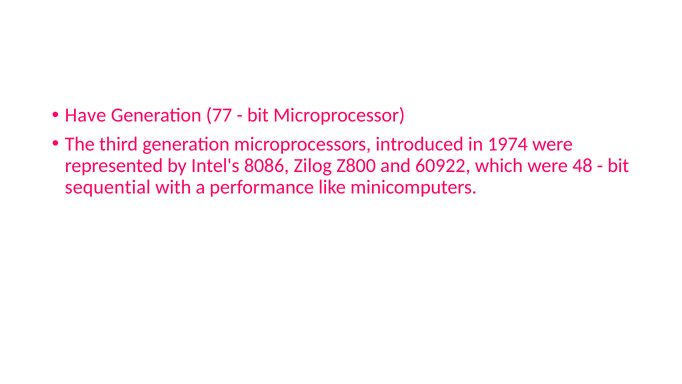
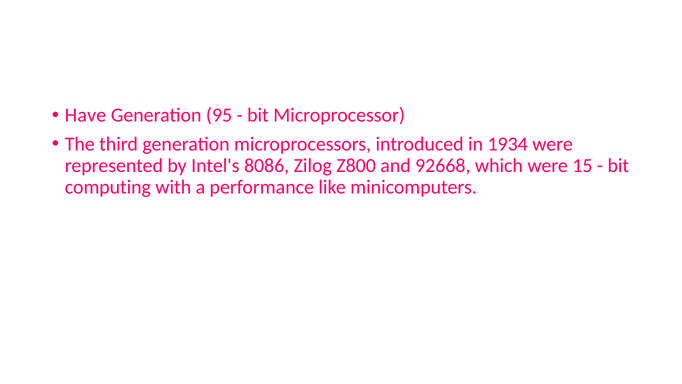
77: 77 -> 95 (219, 115)
1974: 1974 -> 1934 (508, 144)
60922: 60922 -> 92668 (443, 165)
48: 48 -> 15 (582, 165)
sequential: sequential -> computing (108, 187)
